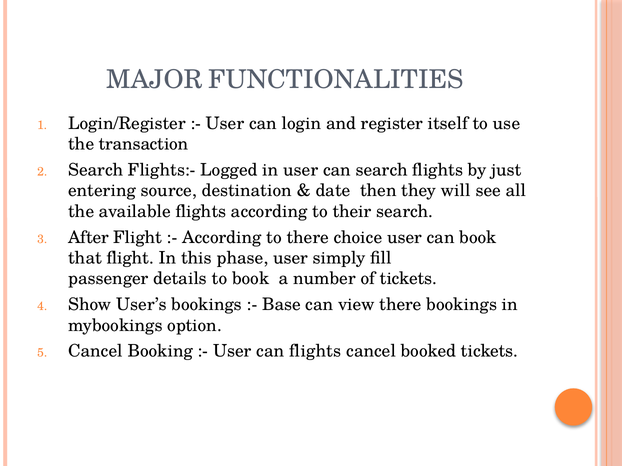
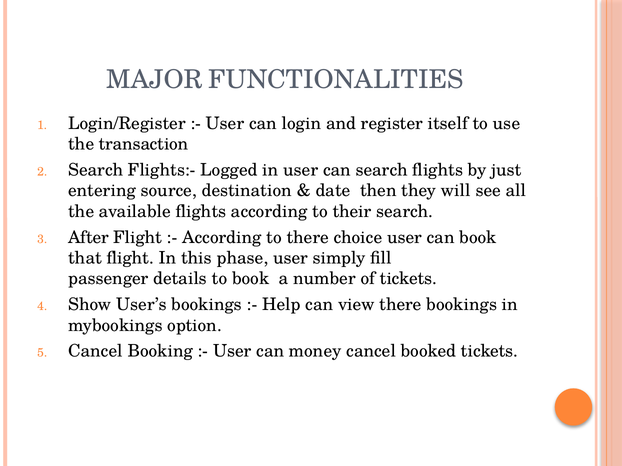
Base: Base -> Help (281, 305)
can flights: flights -> money (315, 352)
